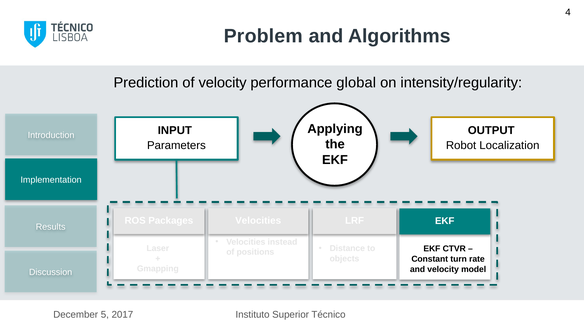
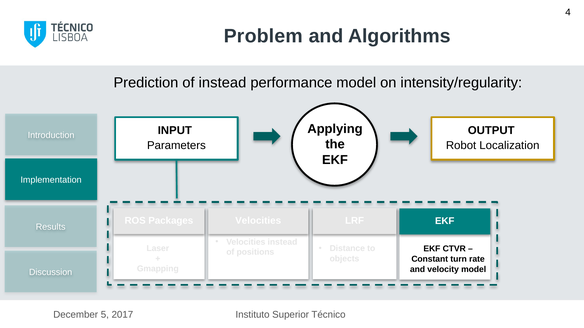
of velocity: velocity -> instead (222, 83)
performance global: global -> model (356, 83)
